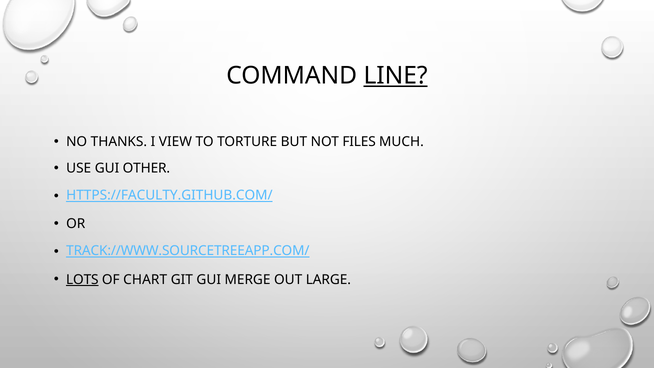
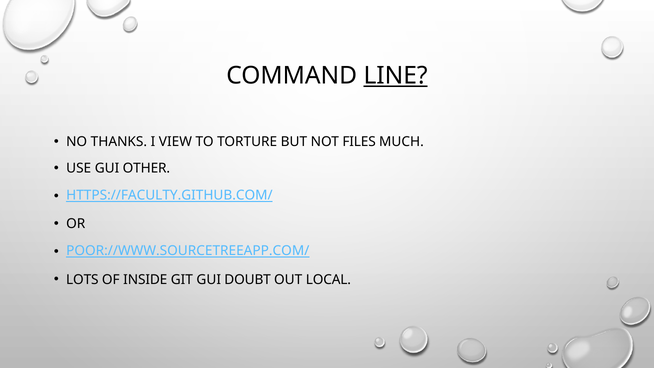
TRACK://WWW.SOURCETREEAPP.COM/: TRACK://WWW.SOURCETREEAPP.COM/ -> POOR://WWW.SOURCETREEAPP.COM/ (188, 251)
LOTS underline: present -> none (82, 279)
CHART: CHART -> INSIDE (145, 279)
MERGE: MERGE -> DOUBT (248, 279)
LARGE: LARGE -> LOCAL (328, 279)
